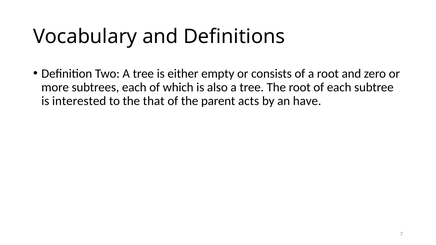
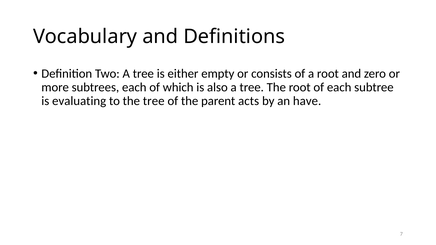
interested: interested -> evaluating (79, 101)
the that: that -> tree (154, 101)
